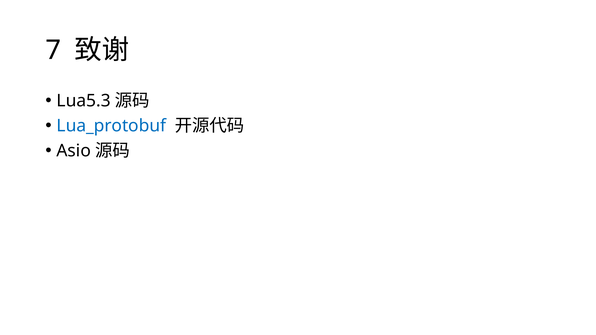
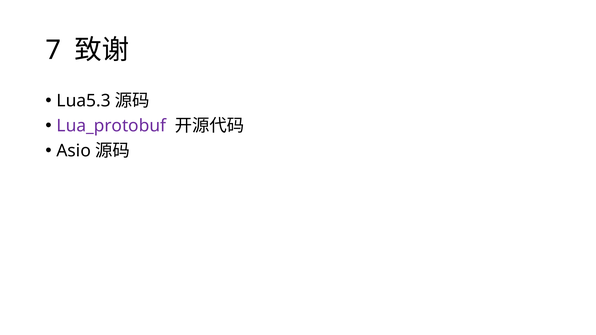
Lua_protobuf colour: blue -> purple (111, 126)
